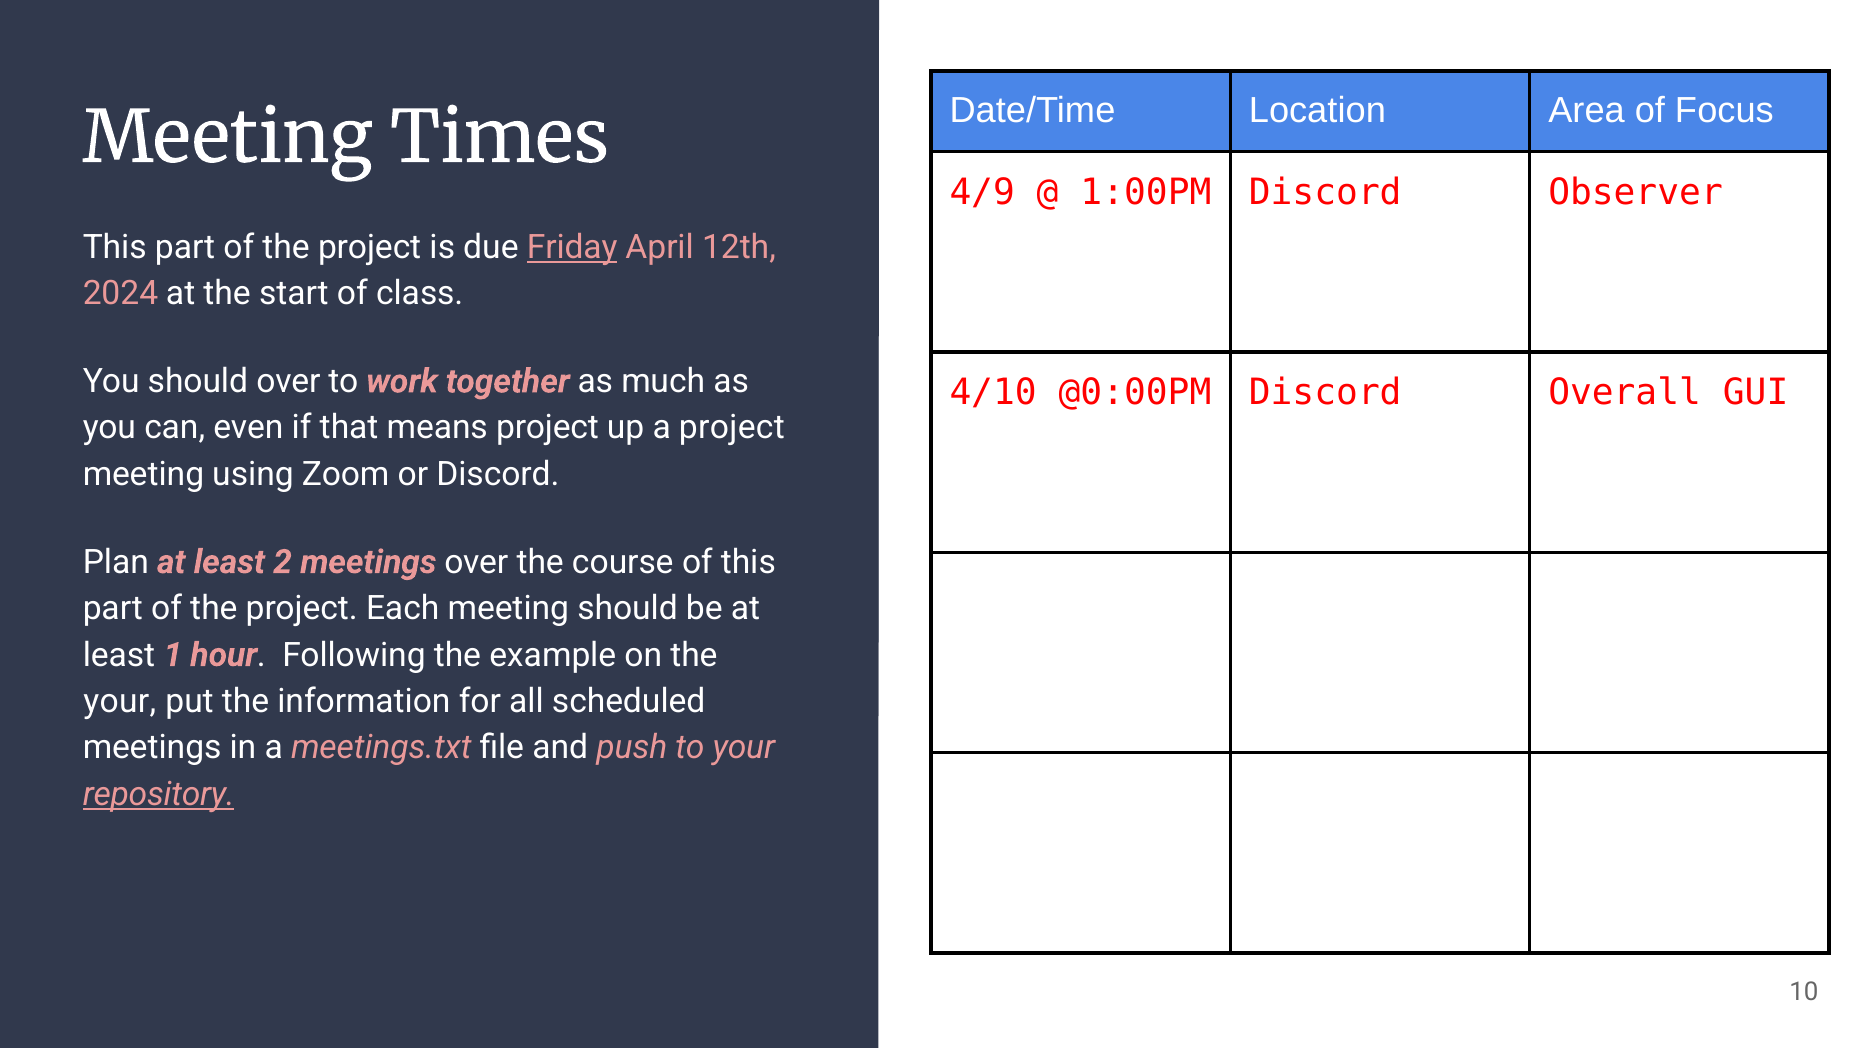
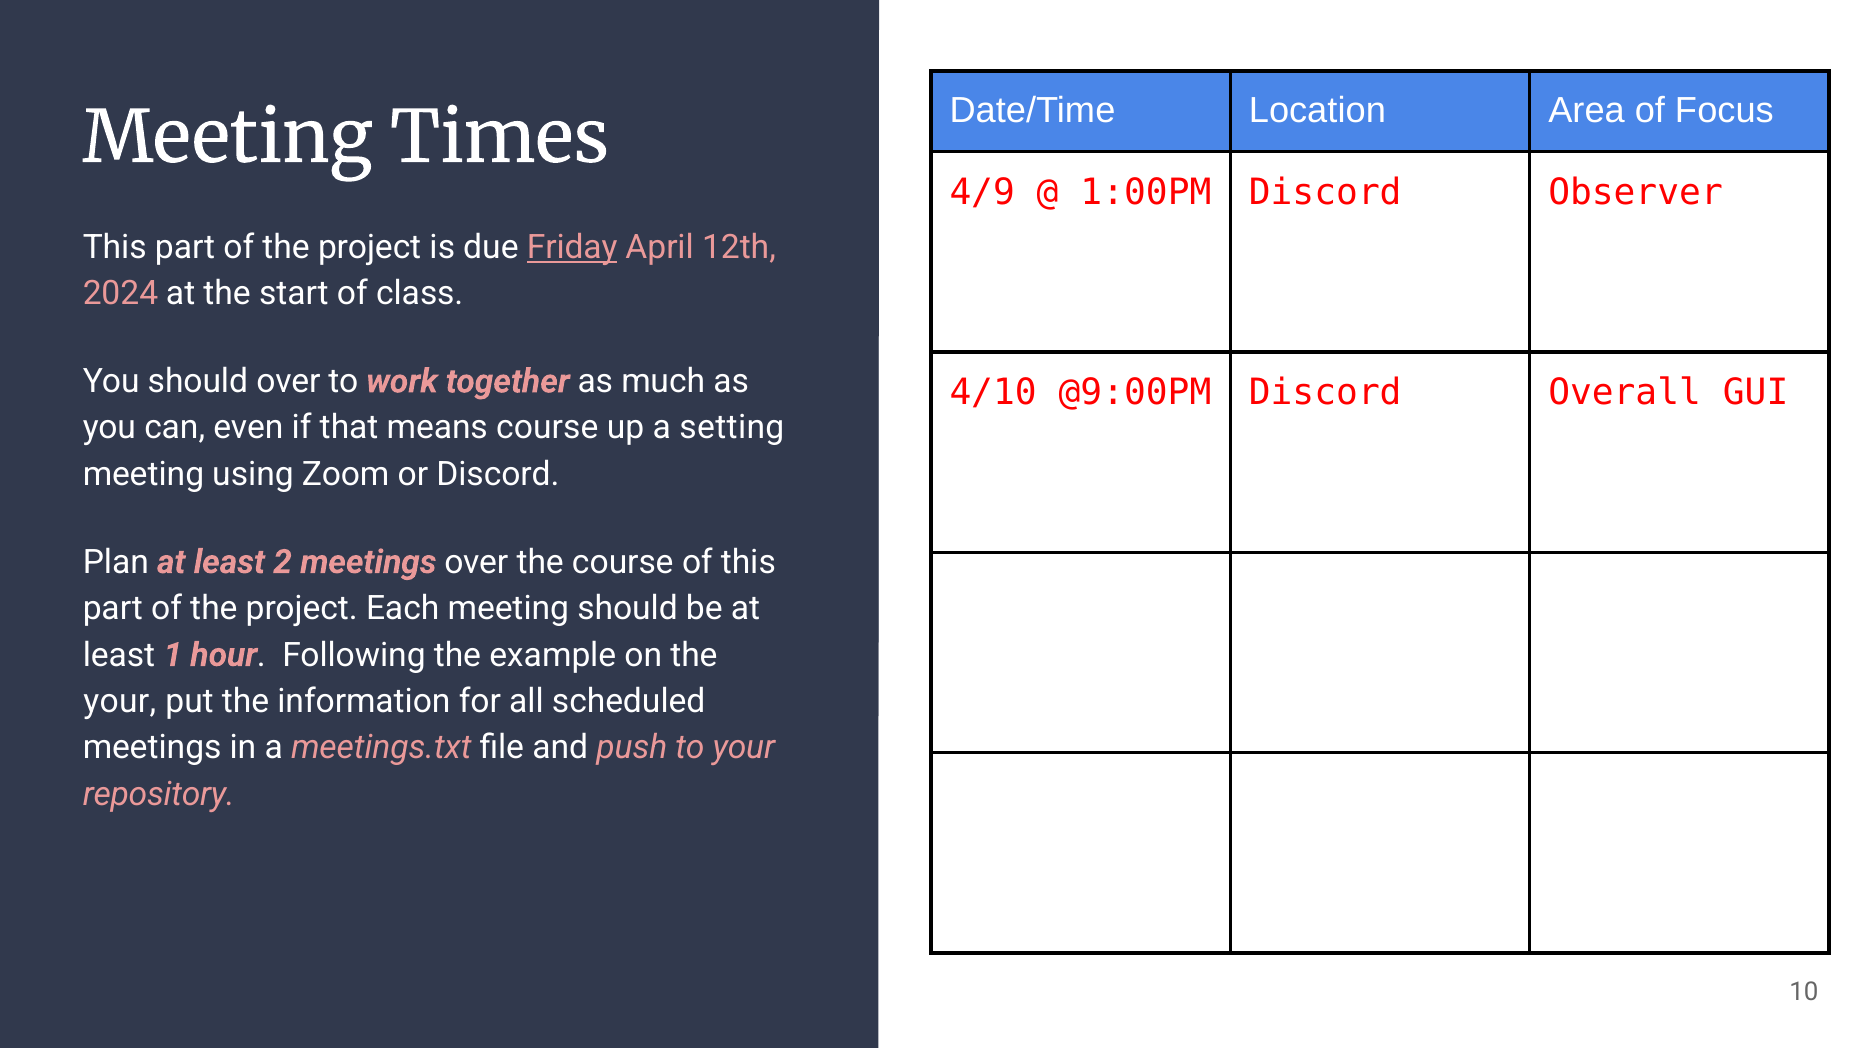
@0:00PM: @0:00PM -> @9:00PM (1135, 392)
means project: project -> course (547, 428)
a project: project -> setting (732, 428)
repository underline: present -> none (159, 794)
